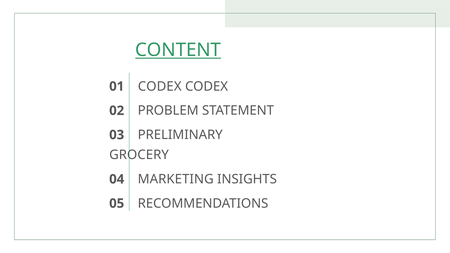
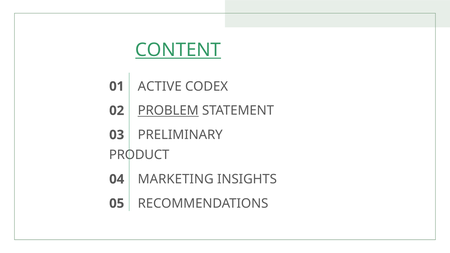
01 CODEX: CODEX -> ACTIVE (160, 86)
PROBLEM underline: none -> present (168, 111)
GROCERY: GROCERY -> PRODUCT (139, 155)
